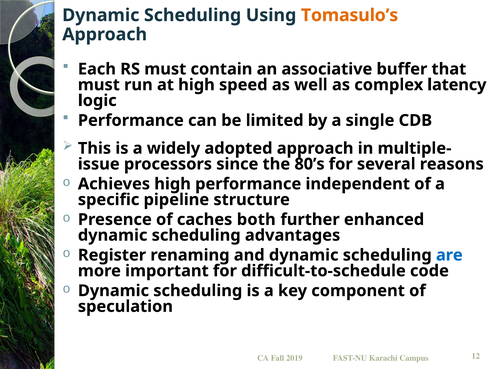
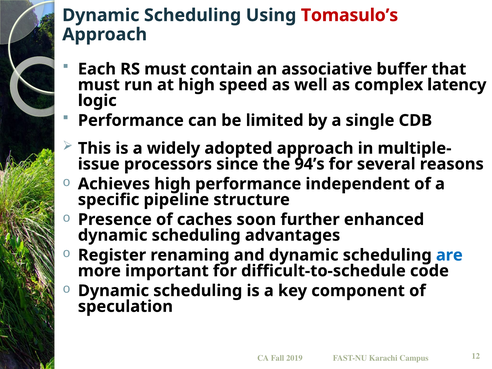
Tomasulo’s colour: orange -> red (350, 15)
80’s: 80’s -> 94’s (310, 164)
both: both -> soon (256, 220)
